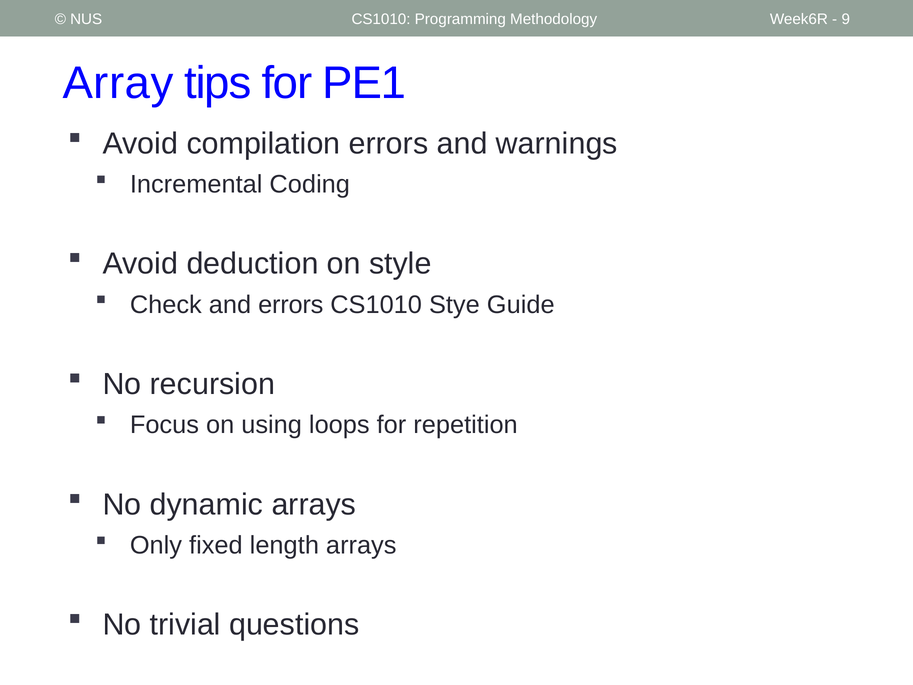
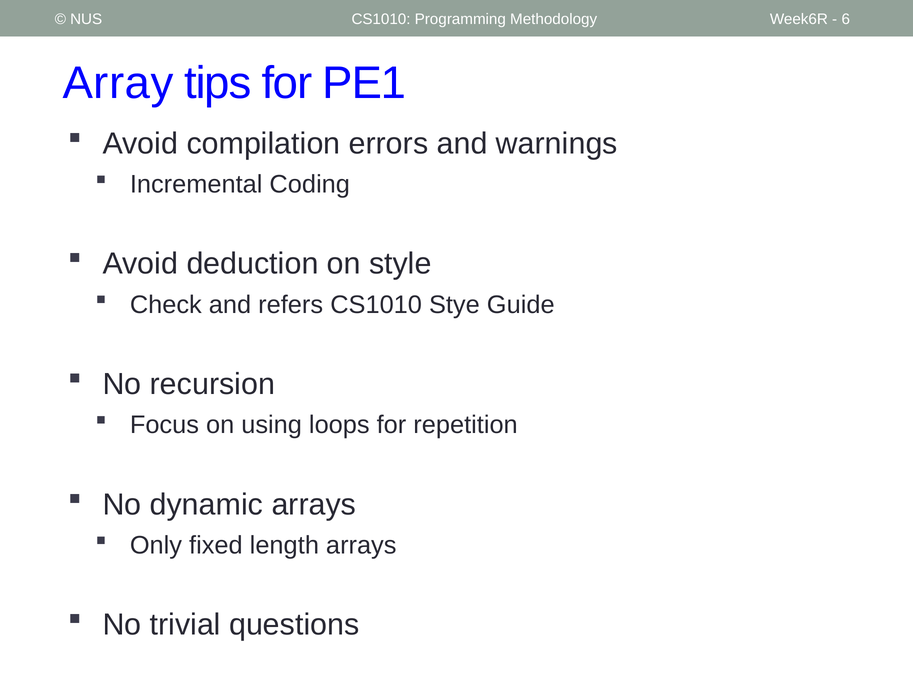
9: 9 -> 6 (846, 19)
and errors: errors -> refers (291, 305)
